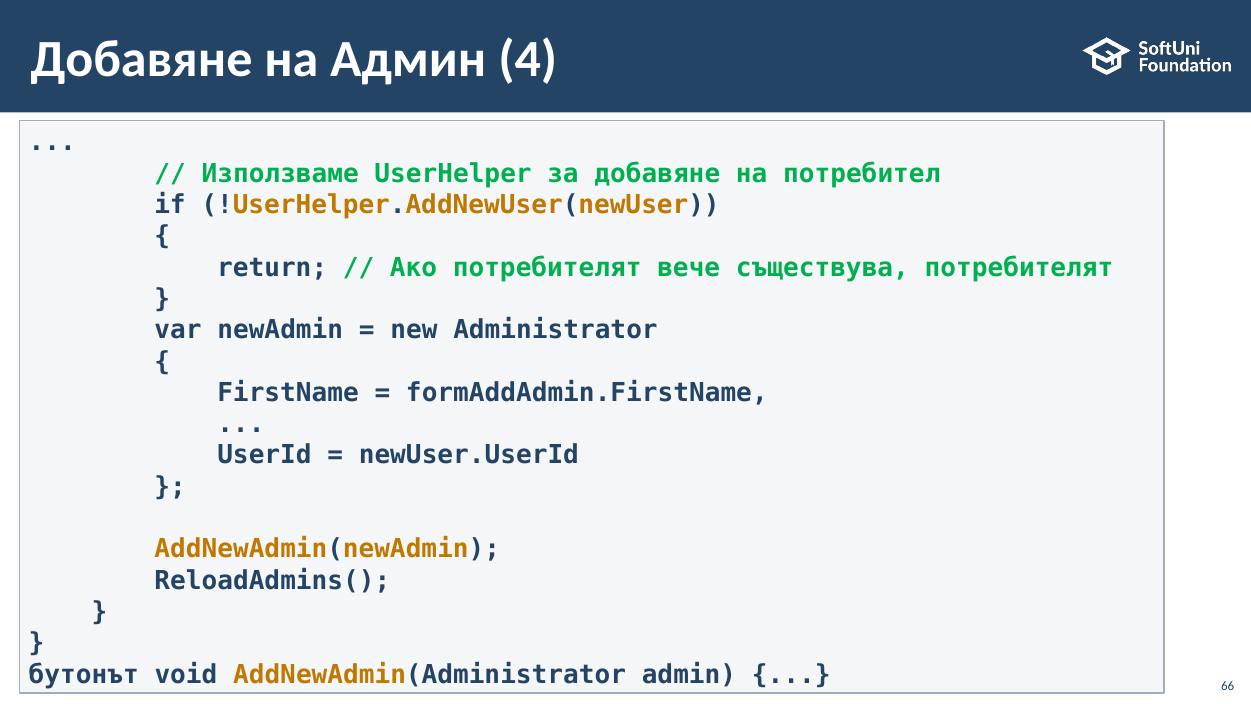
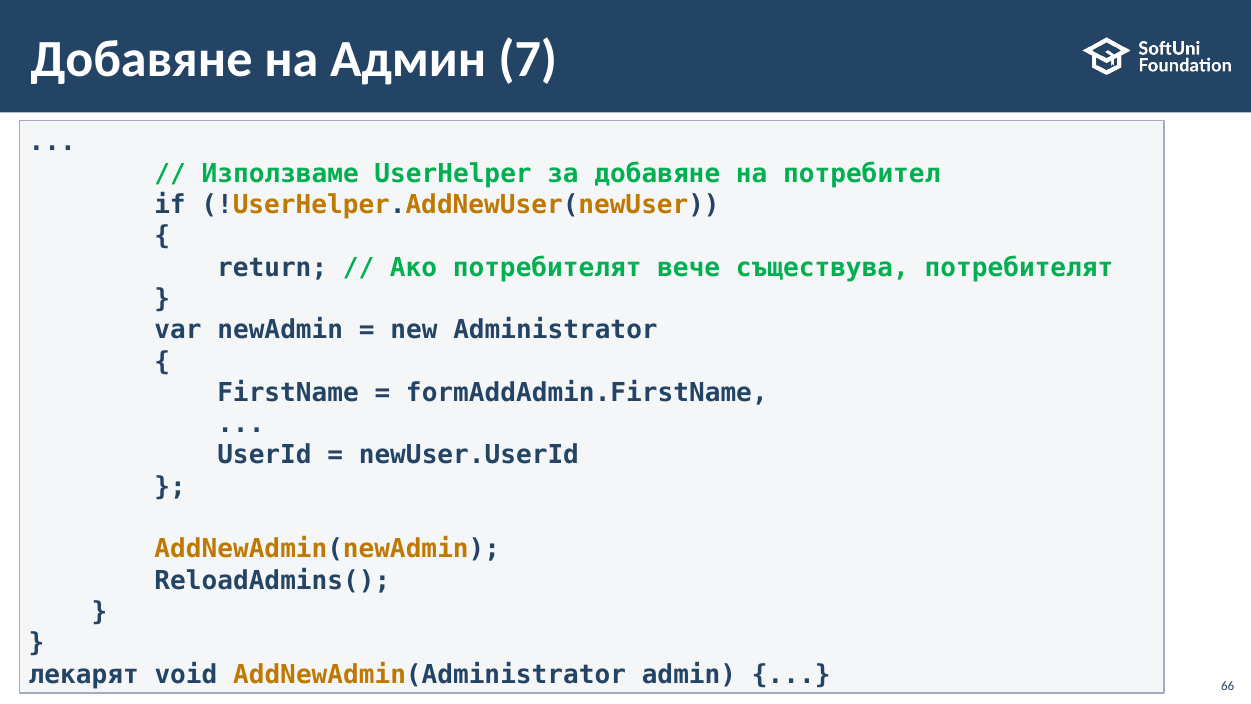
4: 4 -> 7 (528, 59)
бутонът: бутонът -> лекарят (84, 674)
